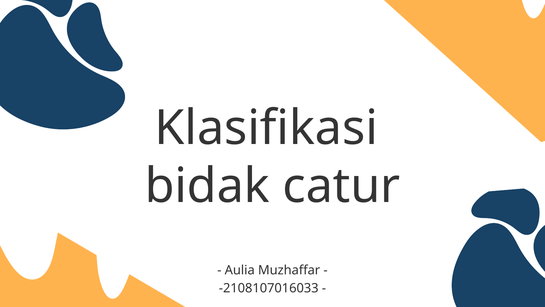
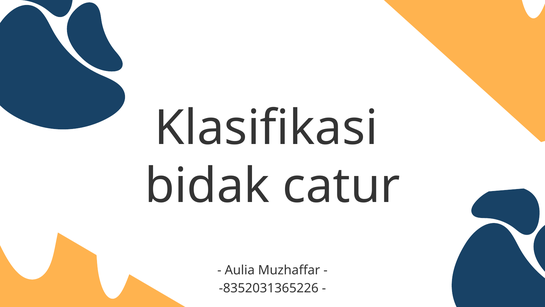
-2108107016033: -2108107016033 -> -8352031365226 (269, 288)
